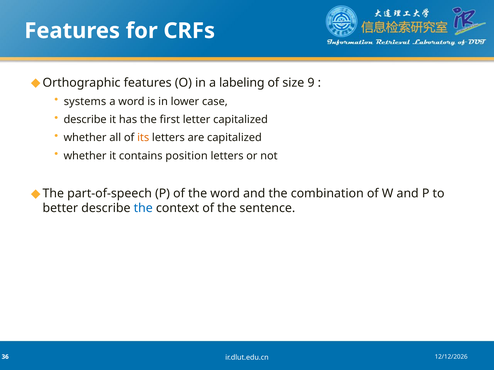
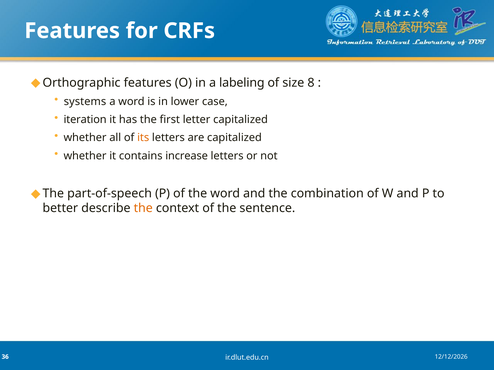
9: 9 -> 8 (311, 83)
describe: describe -> iteration (85, 120)
position: position -> increase (187, 156)
the colour: blue -> orange (143, 209)
